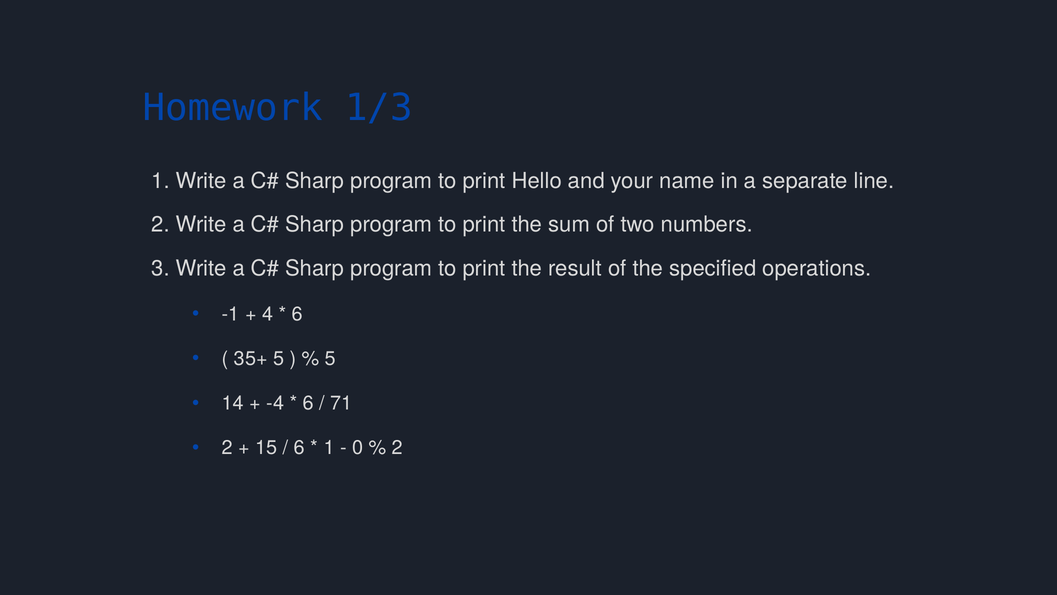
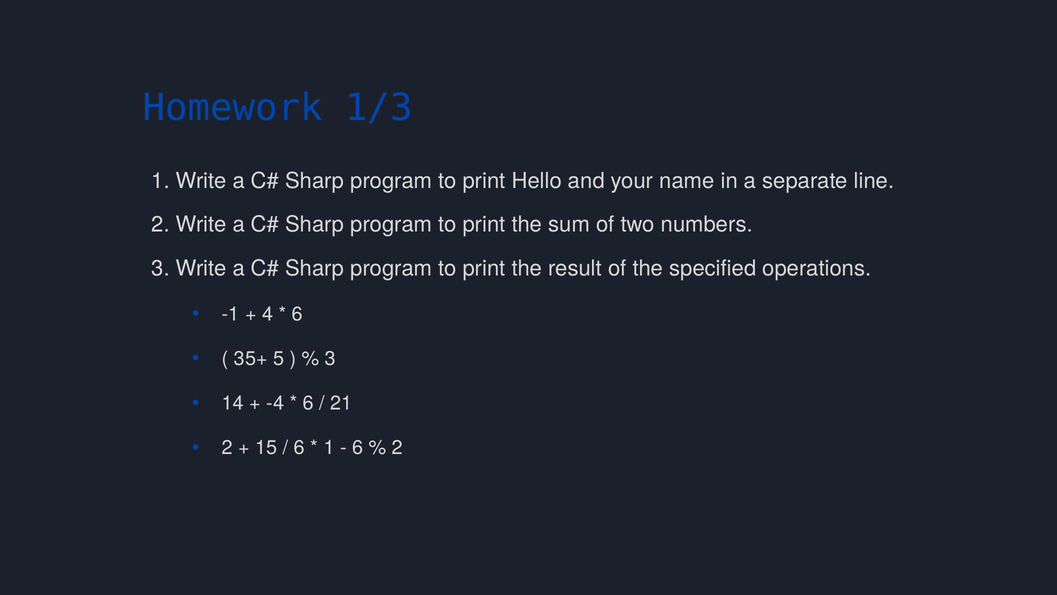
5: 5 -> 3 (330, 358)
71: 71 -> 21 (341, 403)
0: 0 -> 6 (358, 447)
